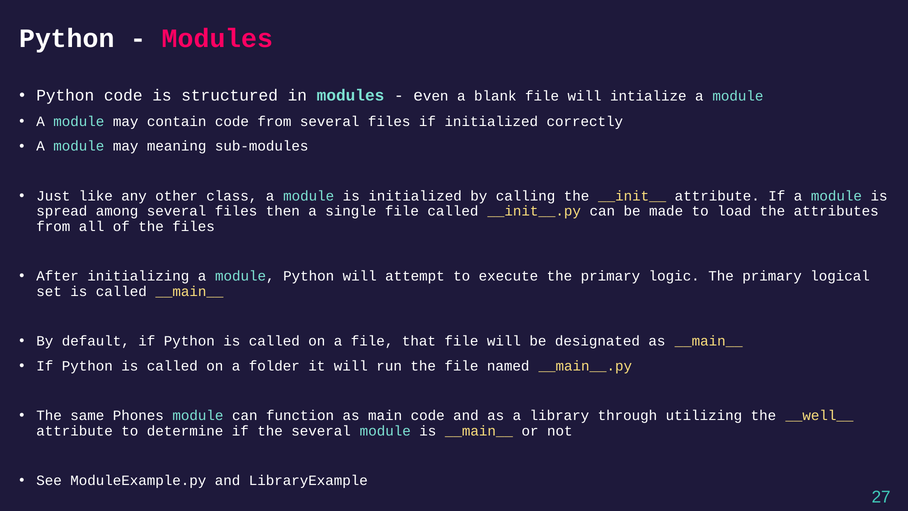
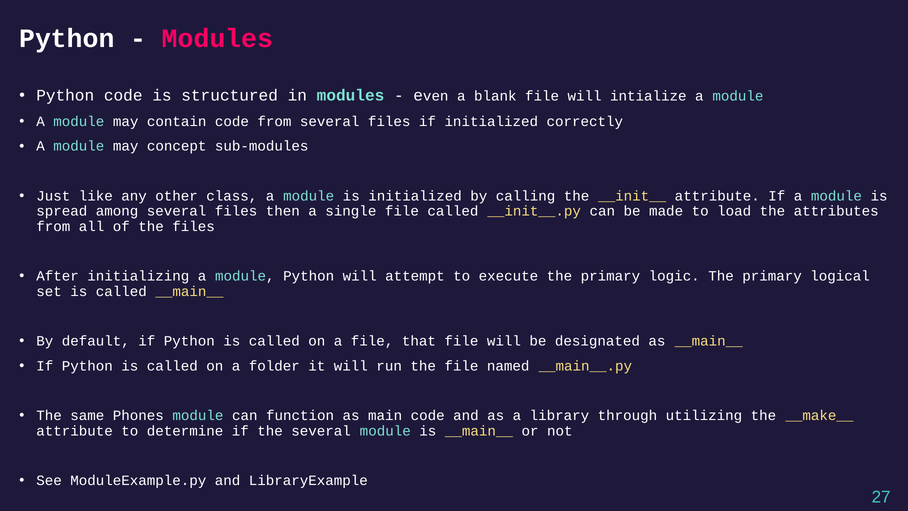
meaning: meaning -> concept (177, 146)
__well__: __well__ -> __make__ (819, 415)
